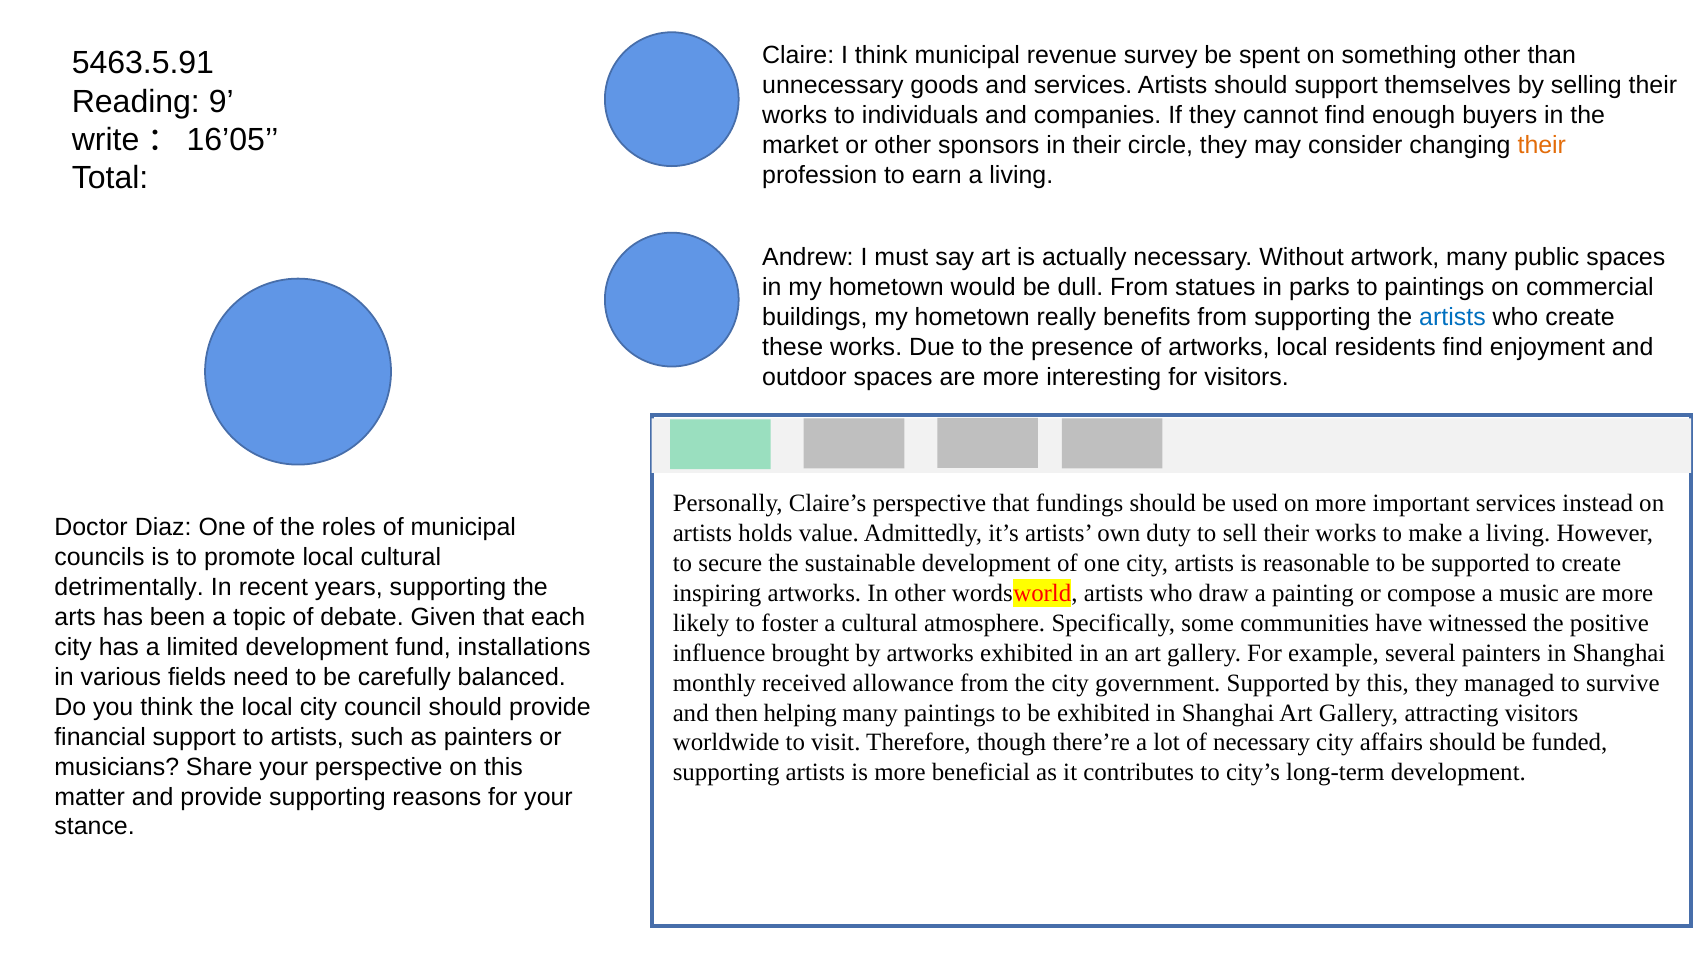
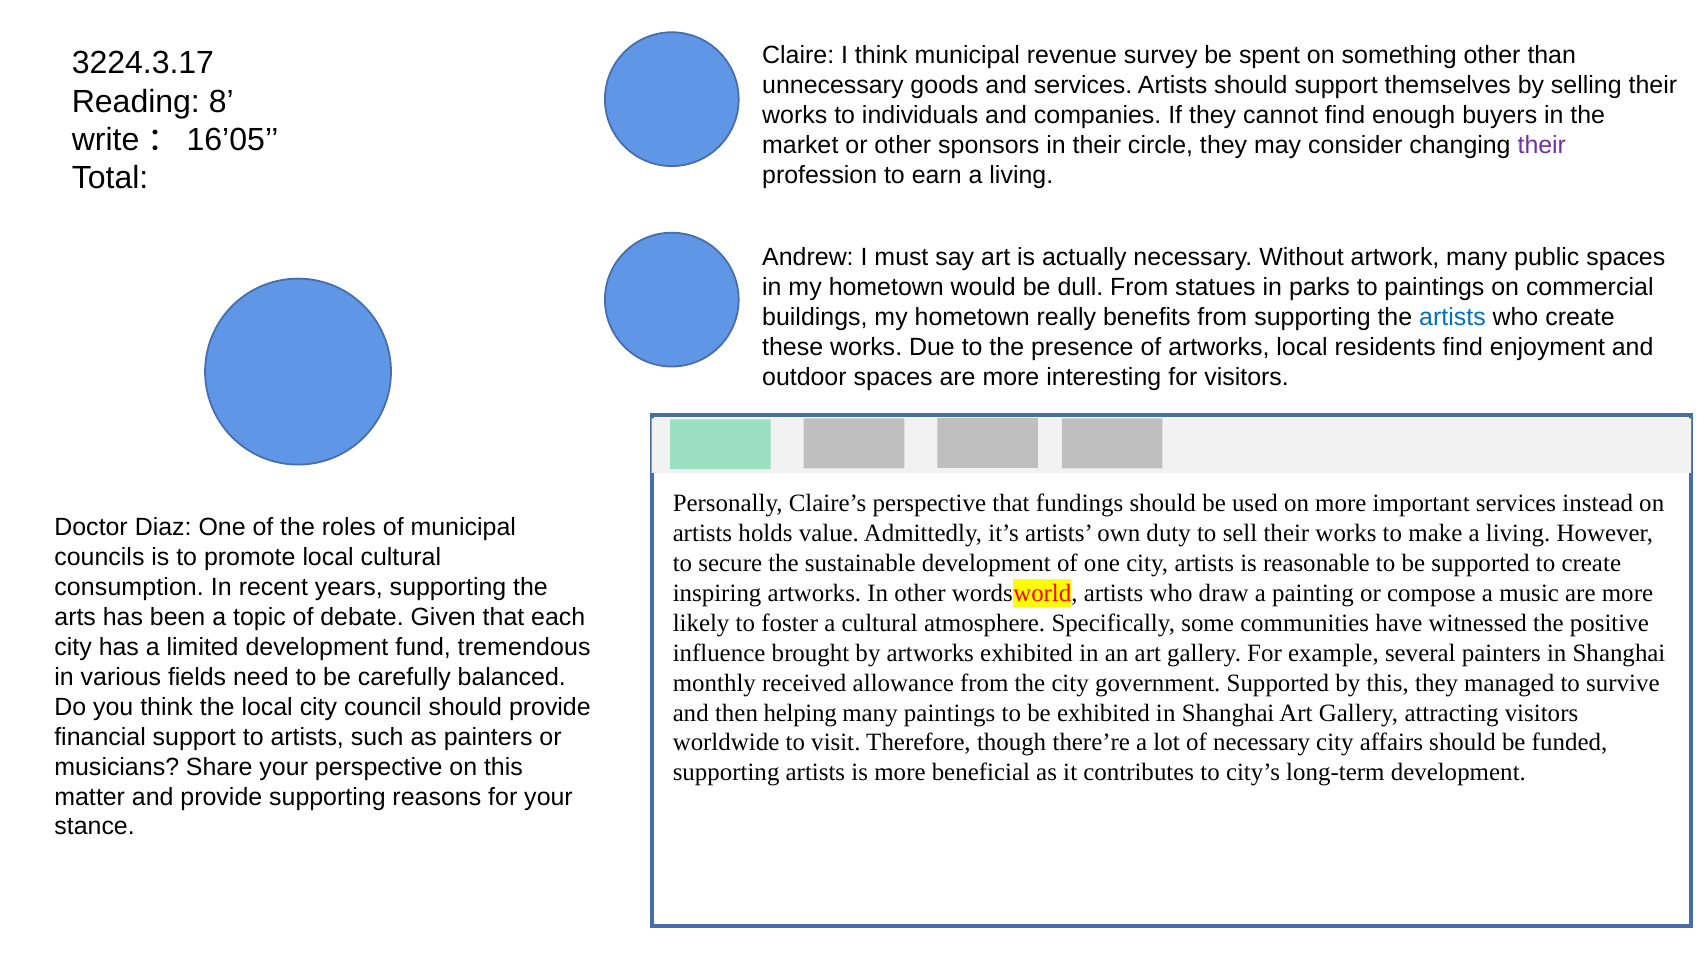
5463.5.91: 5463.5.91 -> 3224.3.17 (143, 63)
9: 9 -> 8 (221, 101)
their colour: orange -> purple (1542, 145)
detrimentally: detrimentally -> consumption (129, 587)
installations: installations -> tremendous (524, 647)
